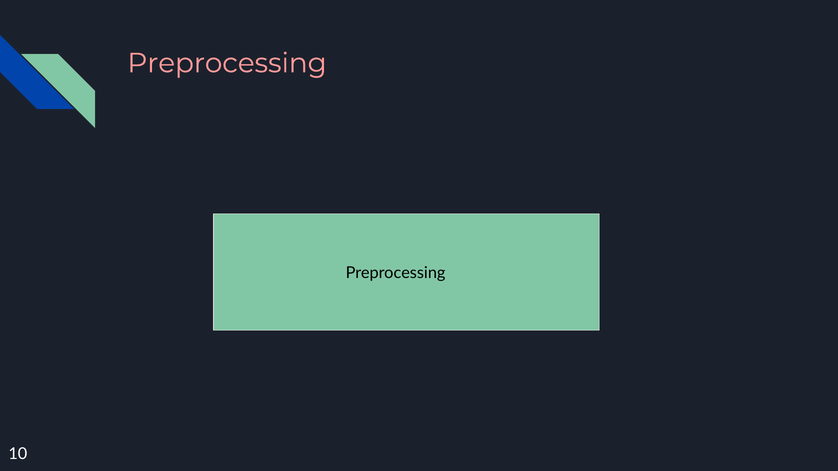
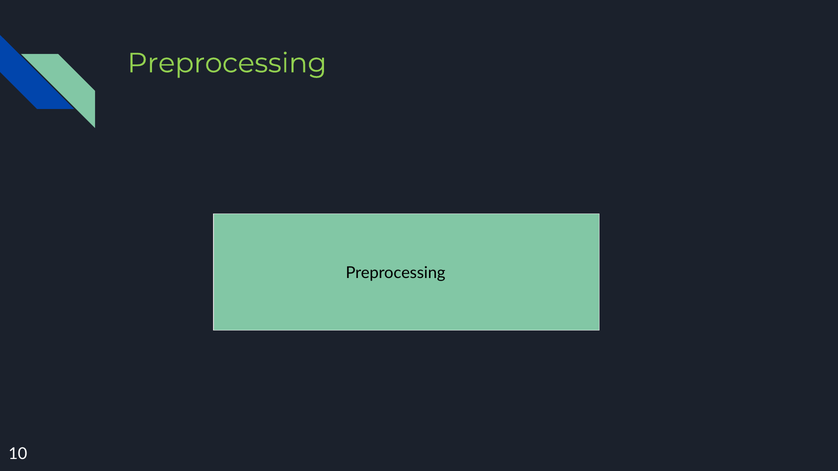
Preprocessing colour: pink -> light green (227, 63)
